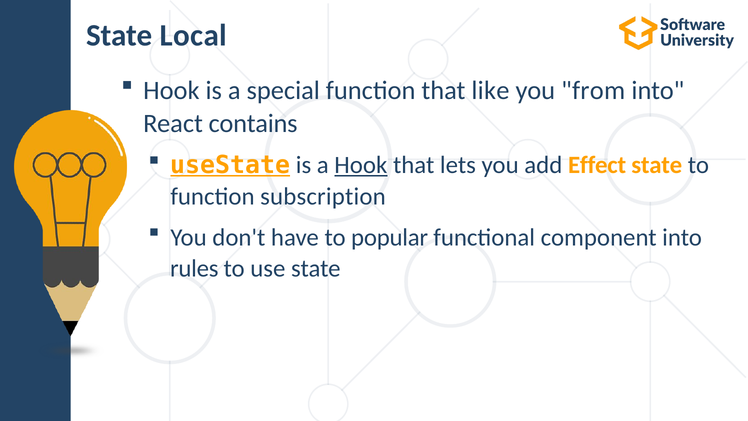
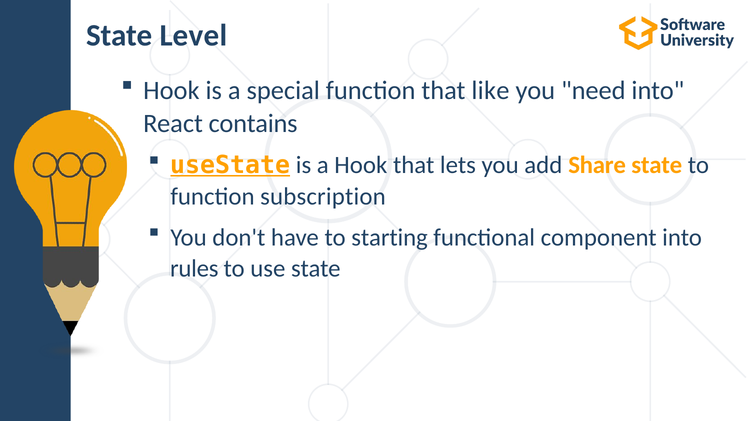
Local: Local -> Level (193, 35)
from: from -> need (593, 90)
Hook underline: present -> none (361, 165)
Effect: Effect -> Share (597, 165)
popular: popular -> starting (390, 237)
